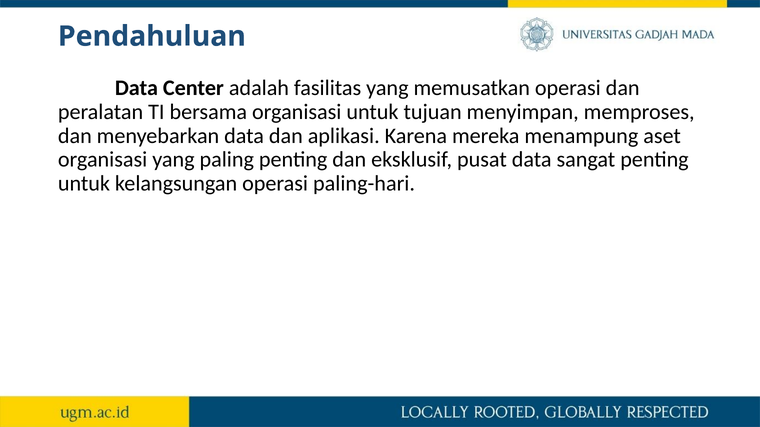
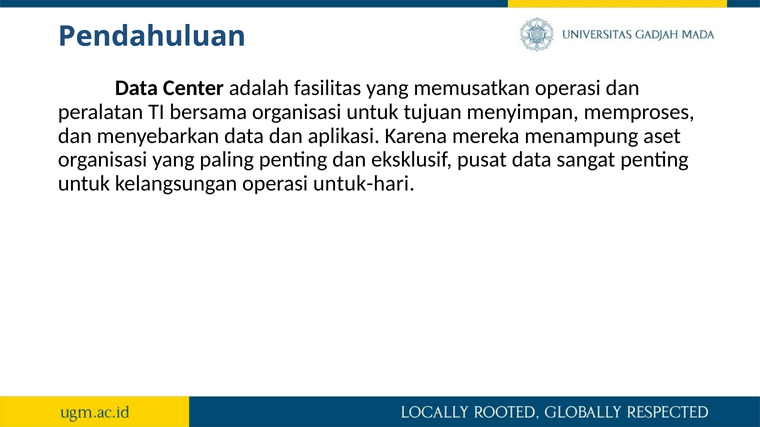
paling-hari: paling-hari -> untuk-hari (364, 184)
